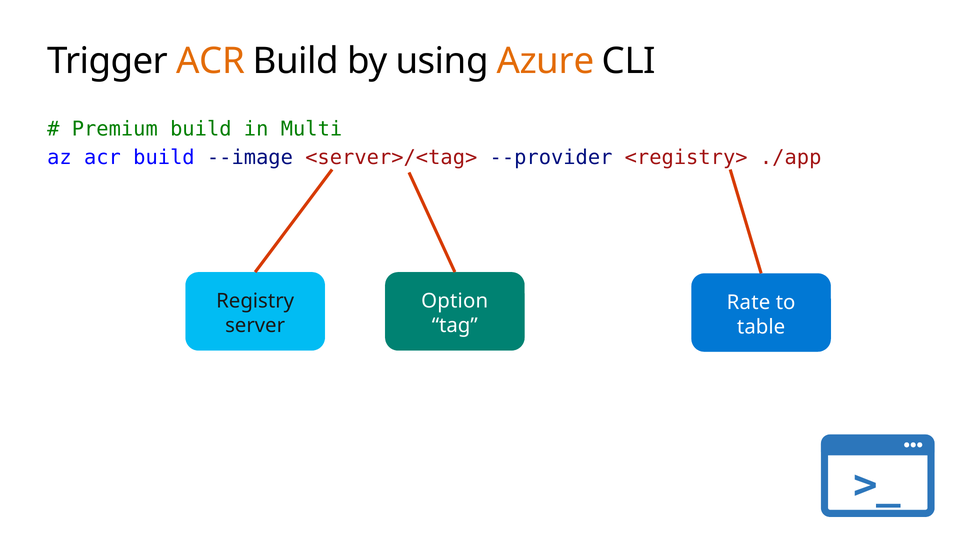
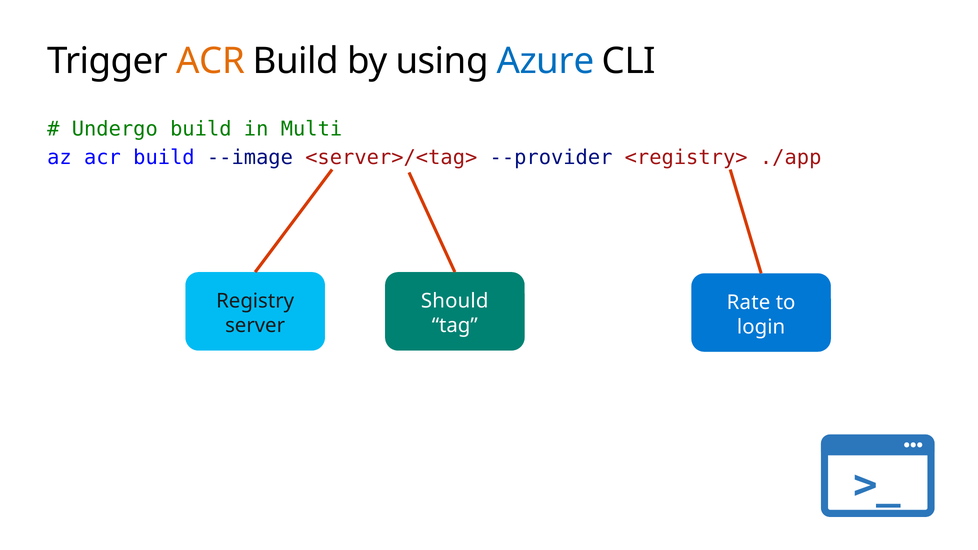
Azure colour: orange -> blue (545, 61)
Premium: Premium -> Undergo (115, 129)
Option: Option -> Should (455, 301)
table: table -> login (761, 327)
